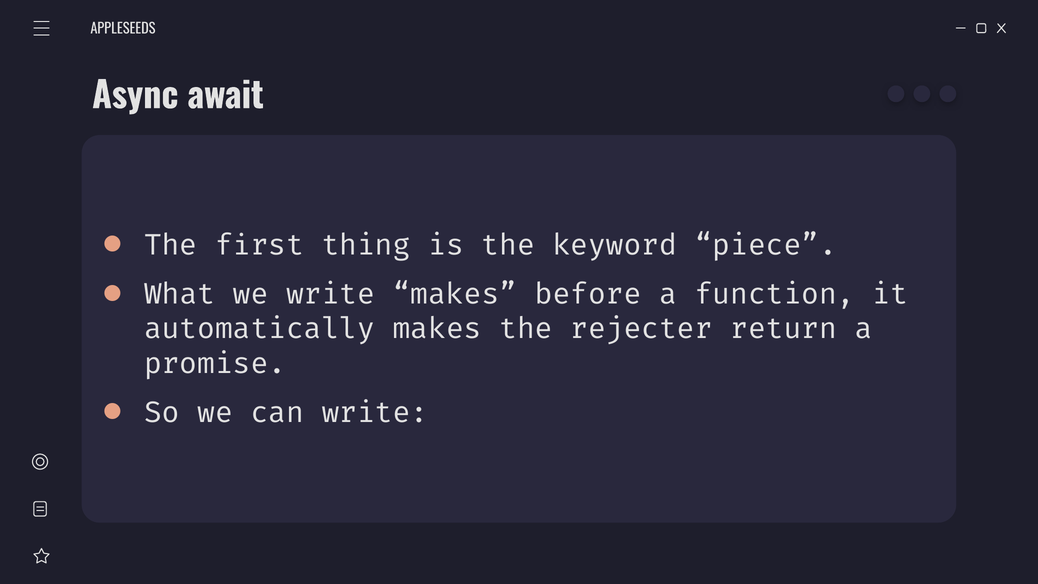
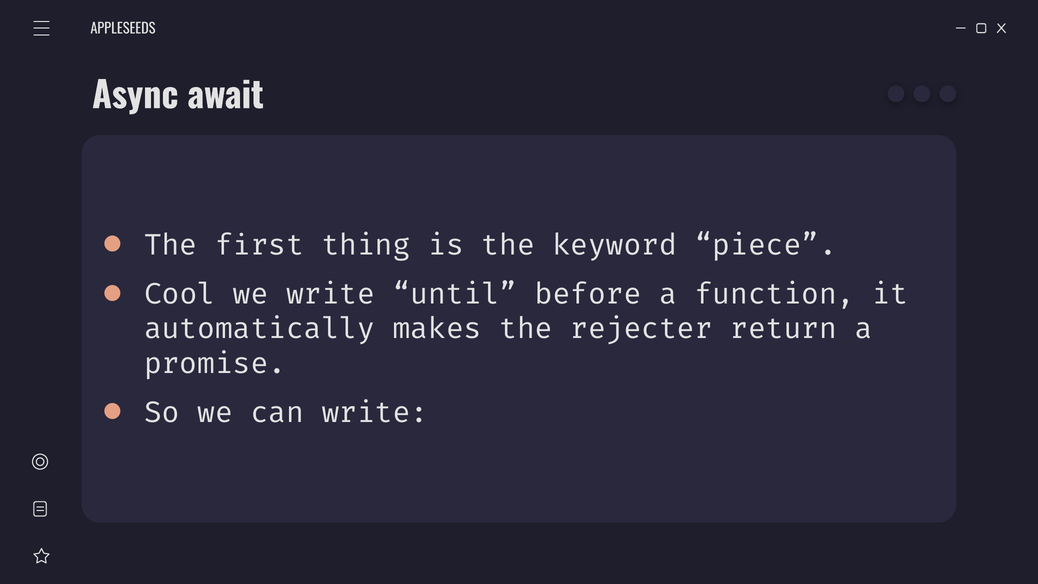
What: What -> Cool (180, 294)
write makes: makes -> until (455, 294)
